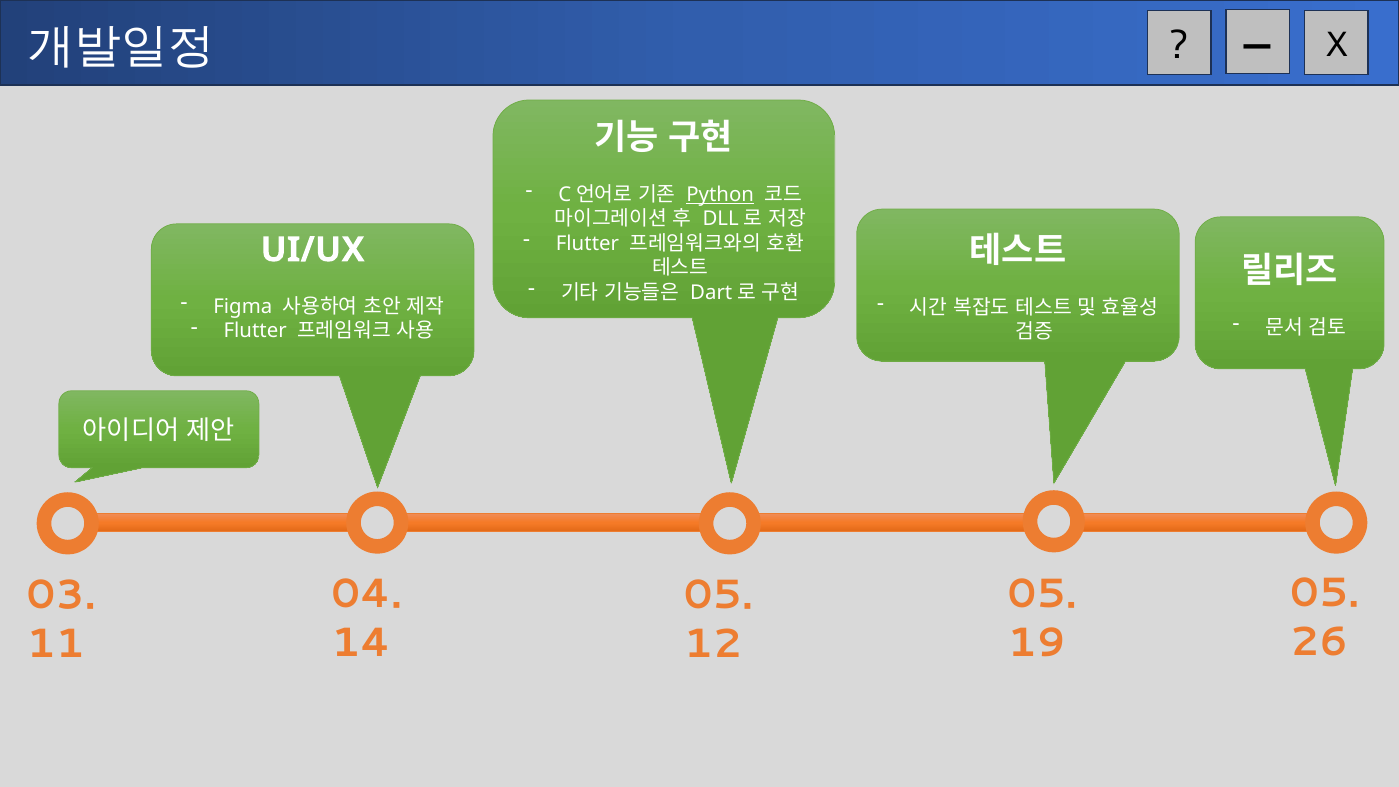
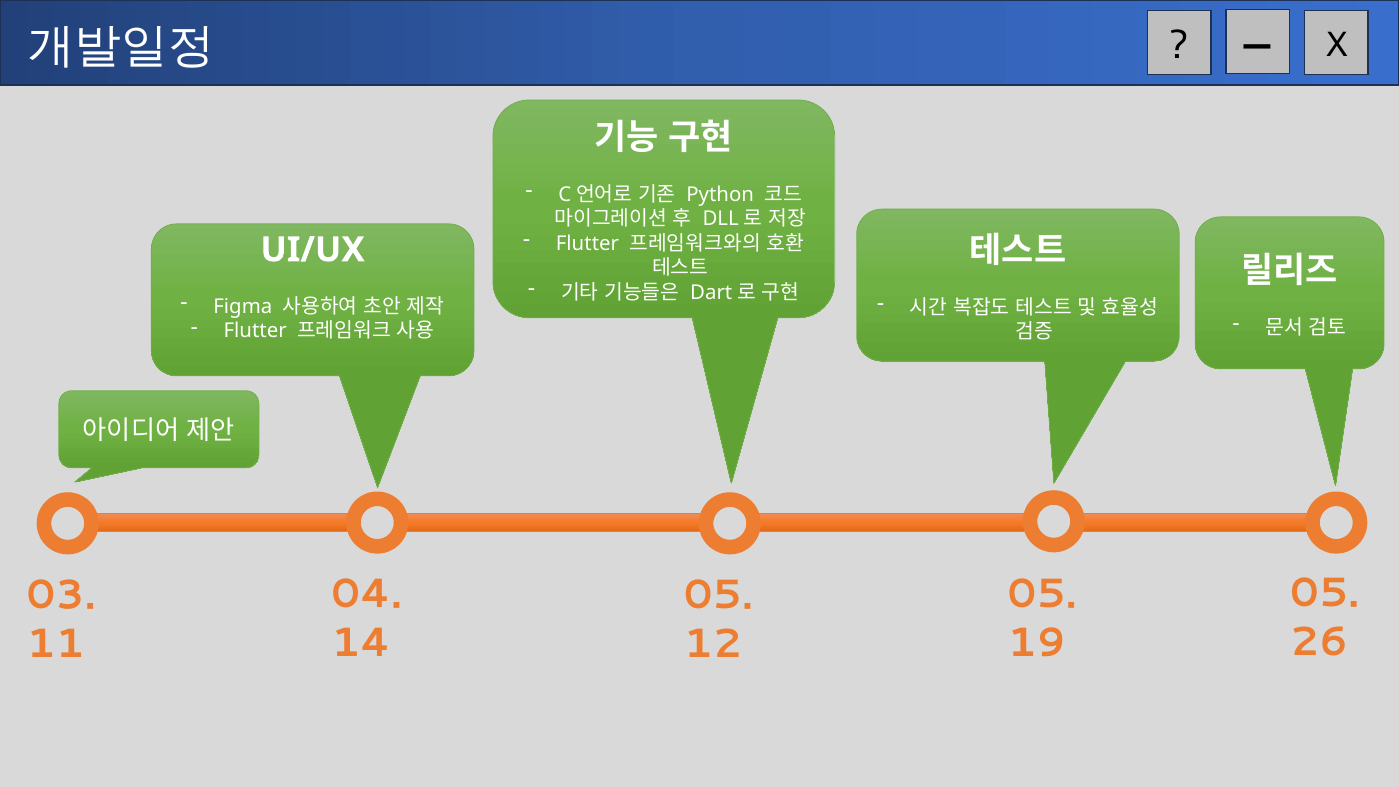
Python underline: present -> none (720, 194)
